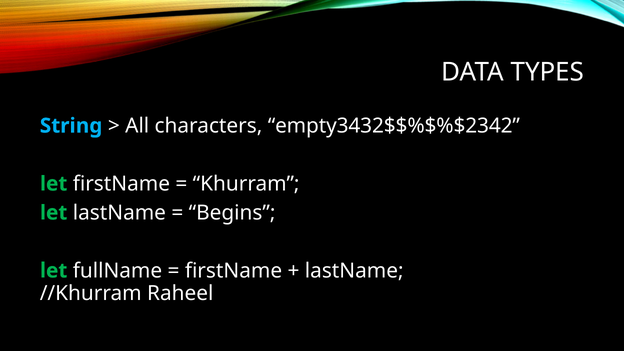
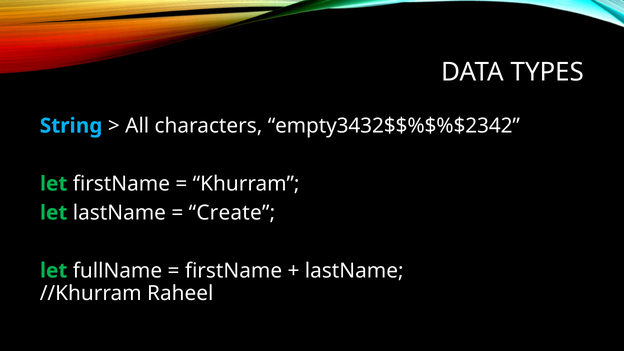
Begins: Begins -> Create (232, 213)
